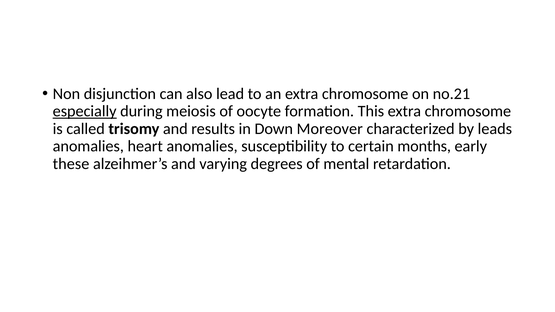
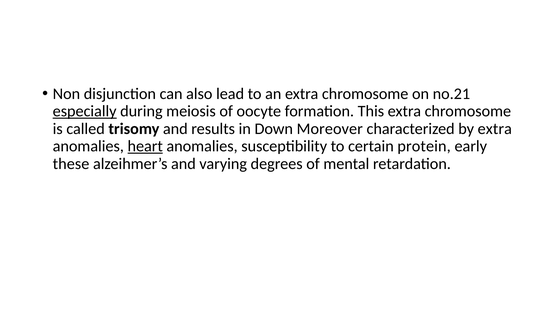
by leads: leads -> extra (495, 129)
heart underline: none -> present (145, 146)
months: months -> protein (424, 146)
